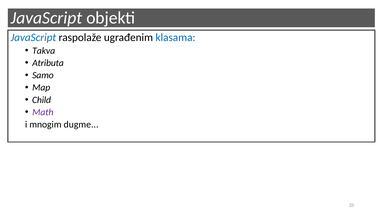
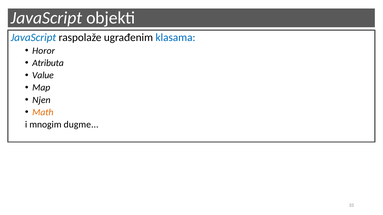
Takva: Takva -> Horor (44, 51)
Samo: Samo -> Value (43, 75)
Child: Child -> Njen (41, 100)
Math colour: purple -> orange (43, 112)
